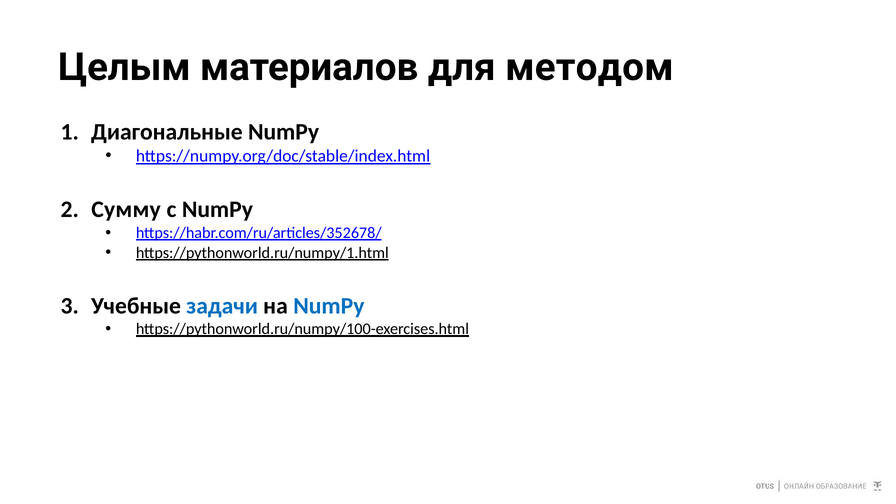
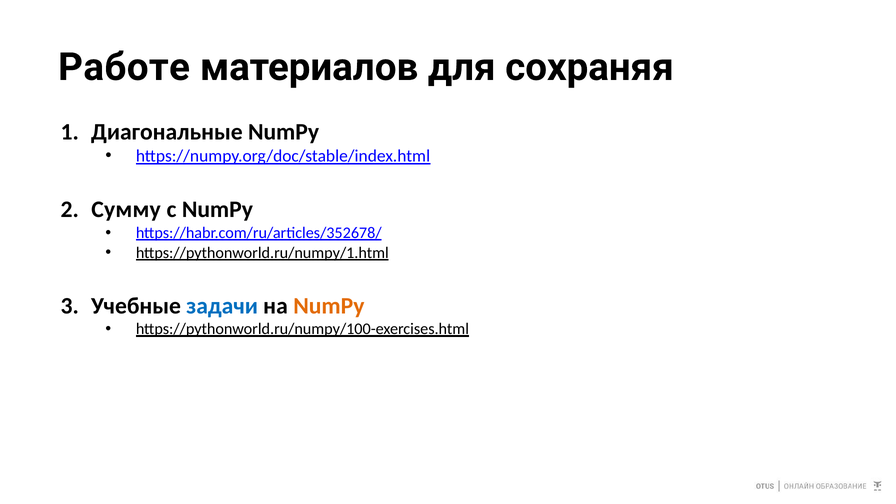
Целым: Целым -> Работе (124, 67)
методом: методом -> сохраняя (589, 67)
NumPy colour: blue -> orange (329, 306)
